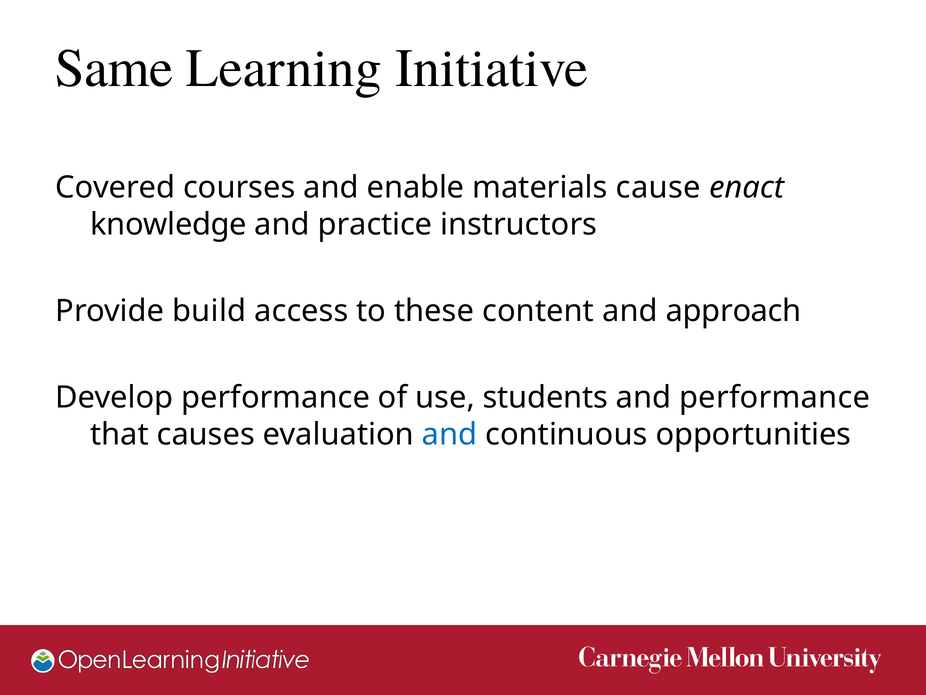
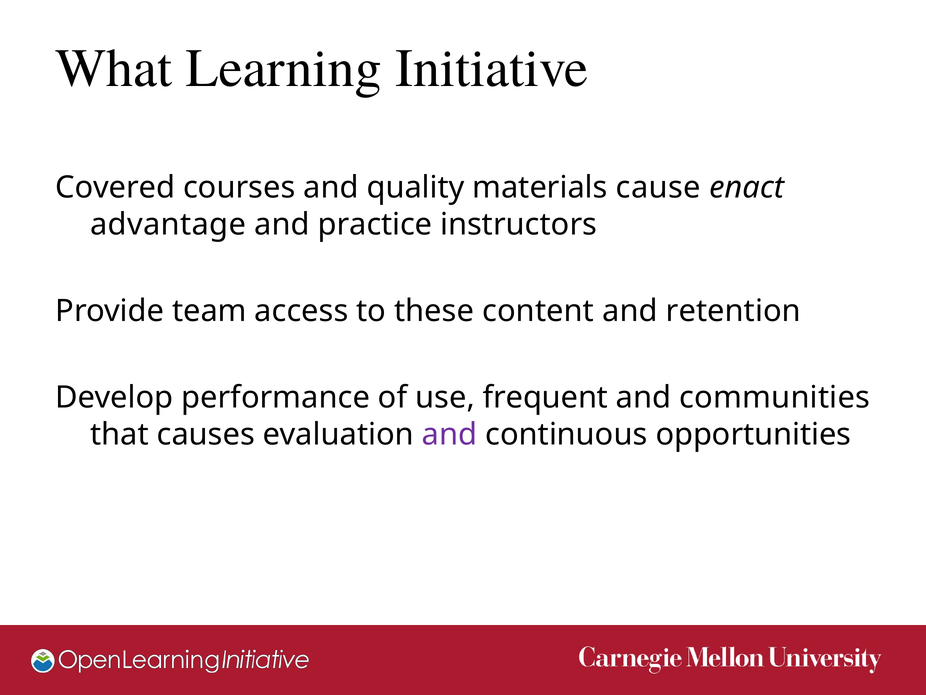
Same: Same -> What (114, 69)
enable: enable -> quality (416, 187)
knowledge: knowledge -> advantage (168, 224)
build: build -> team (209, 311)
approach: approach -> retention (733, 311)
students: students -> frequent (545, 397)
and performance: performance -> communities (775, 397)
and colour: blue -> purple (450, 434)
